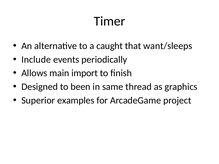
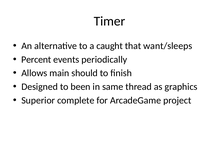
Include: Include -> Percent (36, 60)
import: import -> should (85, 73)
examples: examples -> complete (76, 100)
